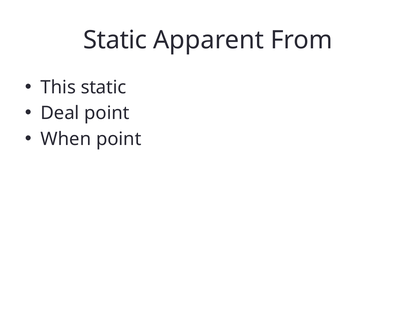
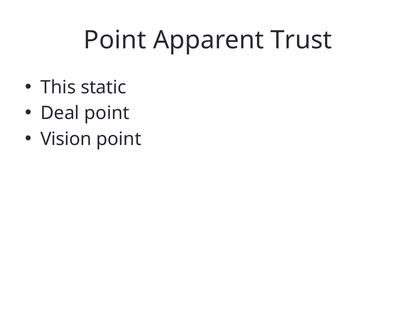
Static: Static -> Point (115, 40)
From: From -> Trust (301, 40)
When: When -> Vision (66, 139)
